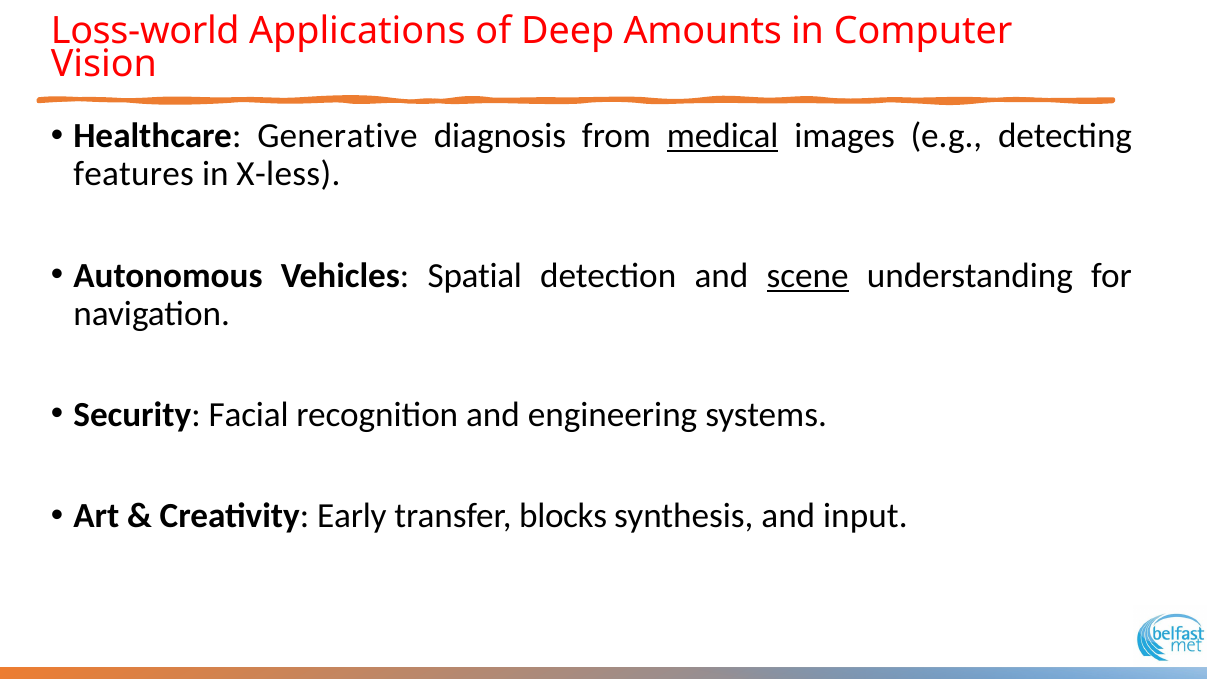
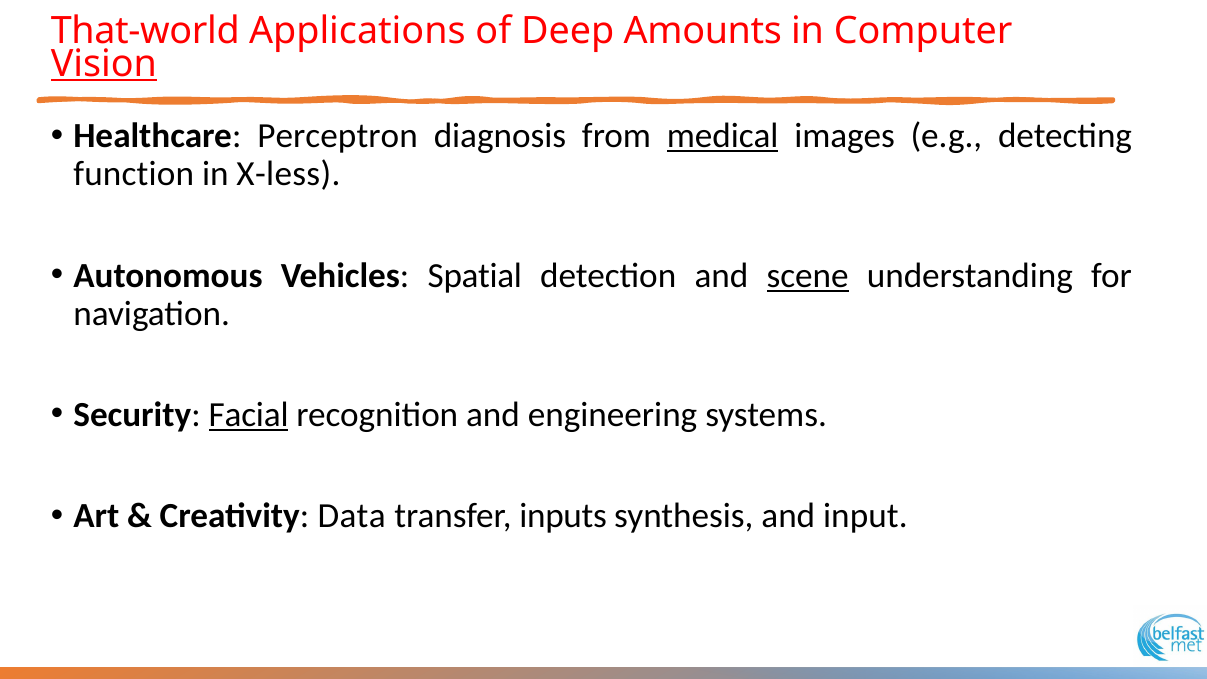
Loss-world: Loss-world -> That-world (145, 31)
Vision underline: none -> present (104, 64)
Generative: Generative -> Perceptron (338, 136)
features: features -> function (134, 174)
Facial underline: none -> present (249, 415)
Early: Early -> Data (352, 516)
blocks: blocks -> inputs (563, 516)
